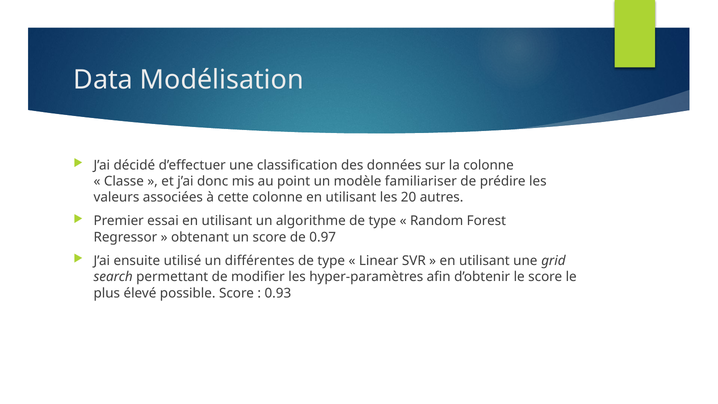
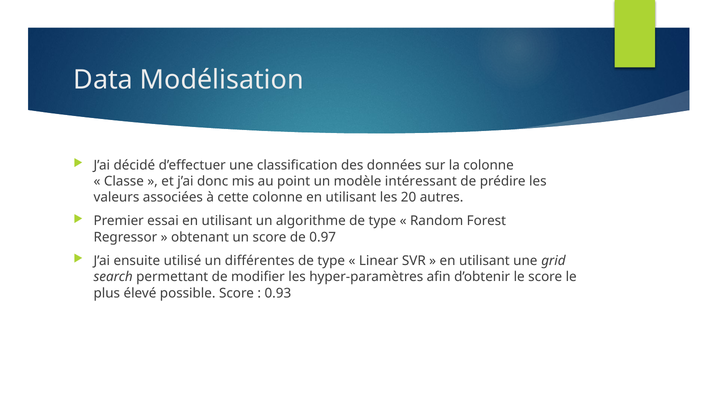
familiariser: familiariser -> intéressant (421, 181)
